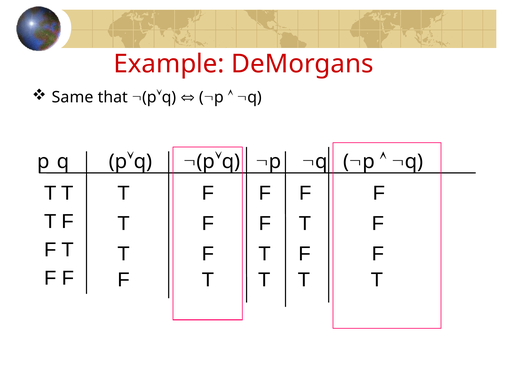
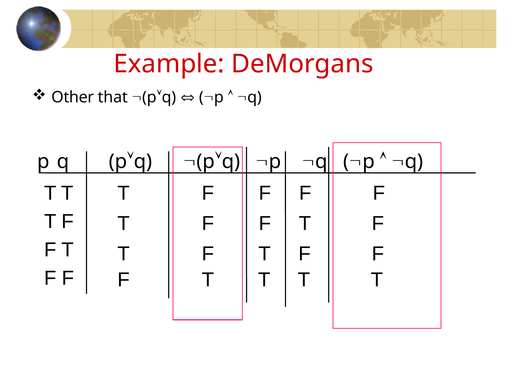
Same: Same -> Other (73, 97)
